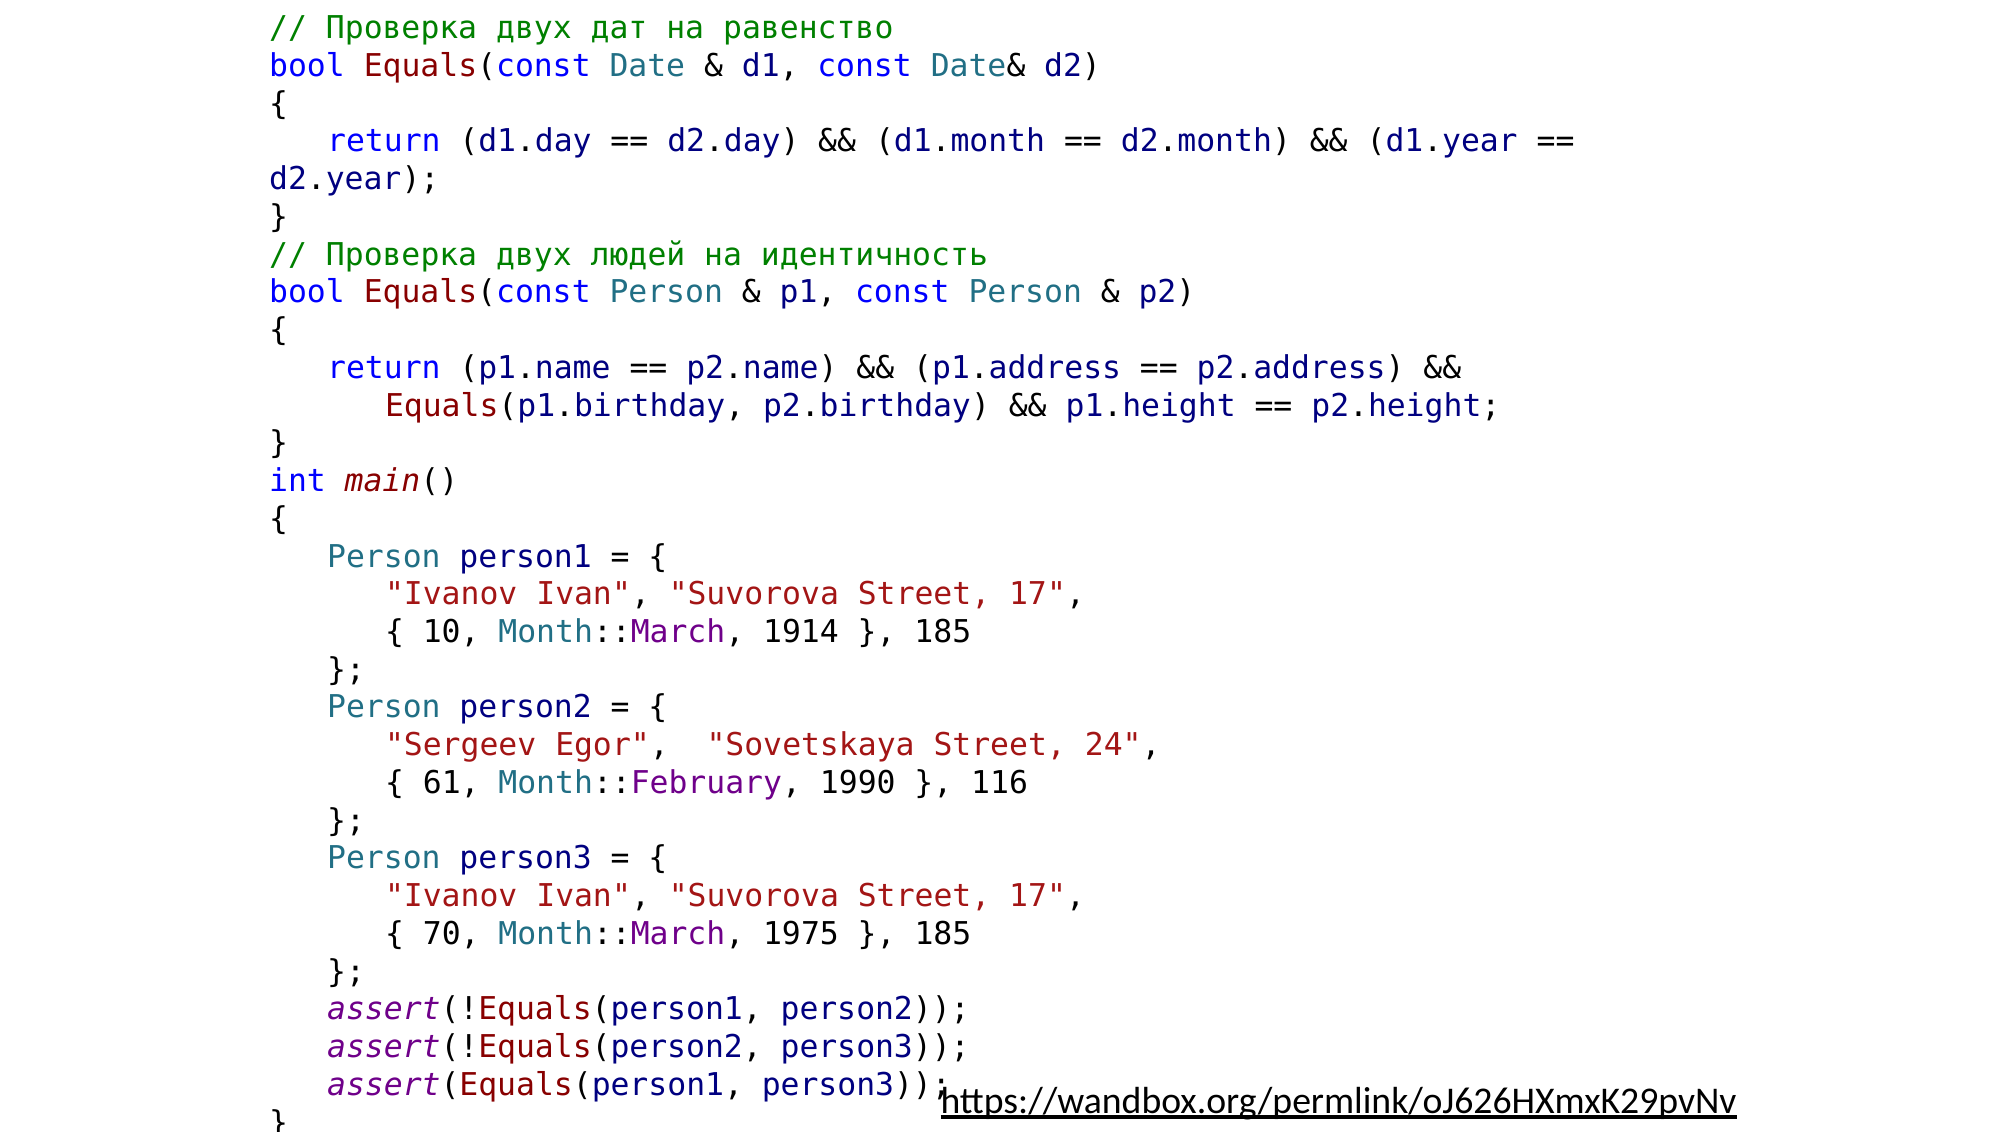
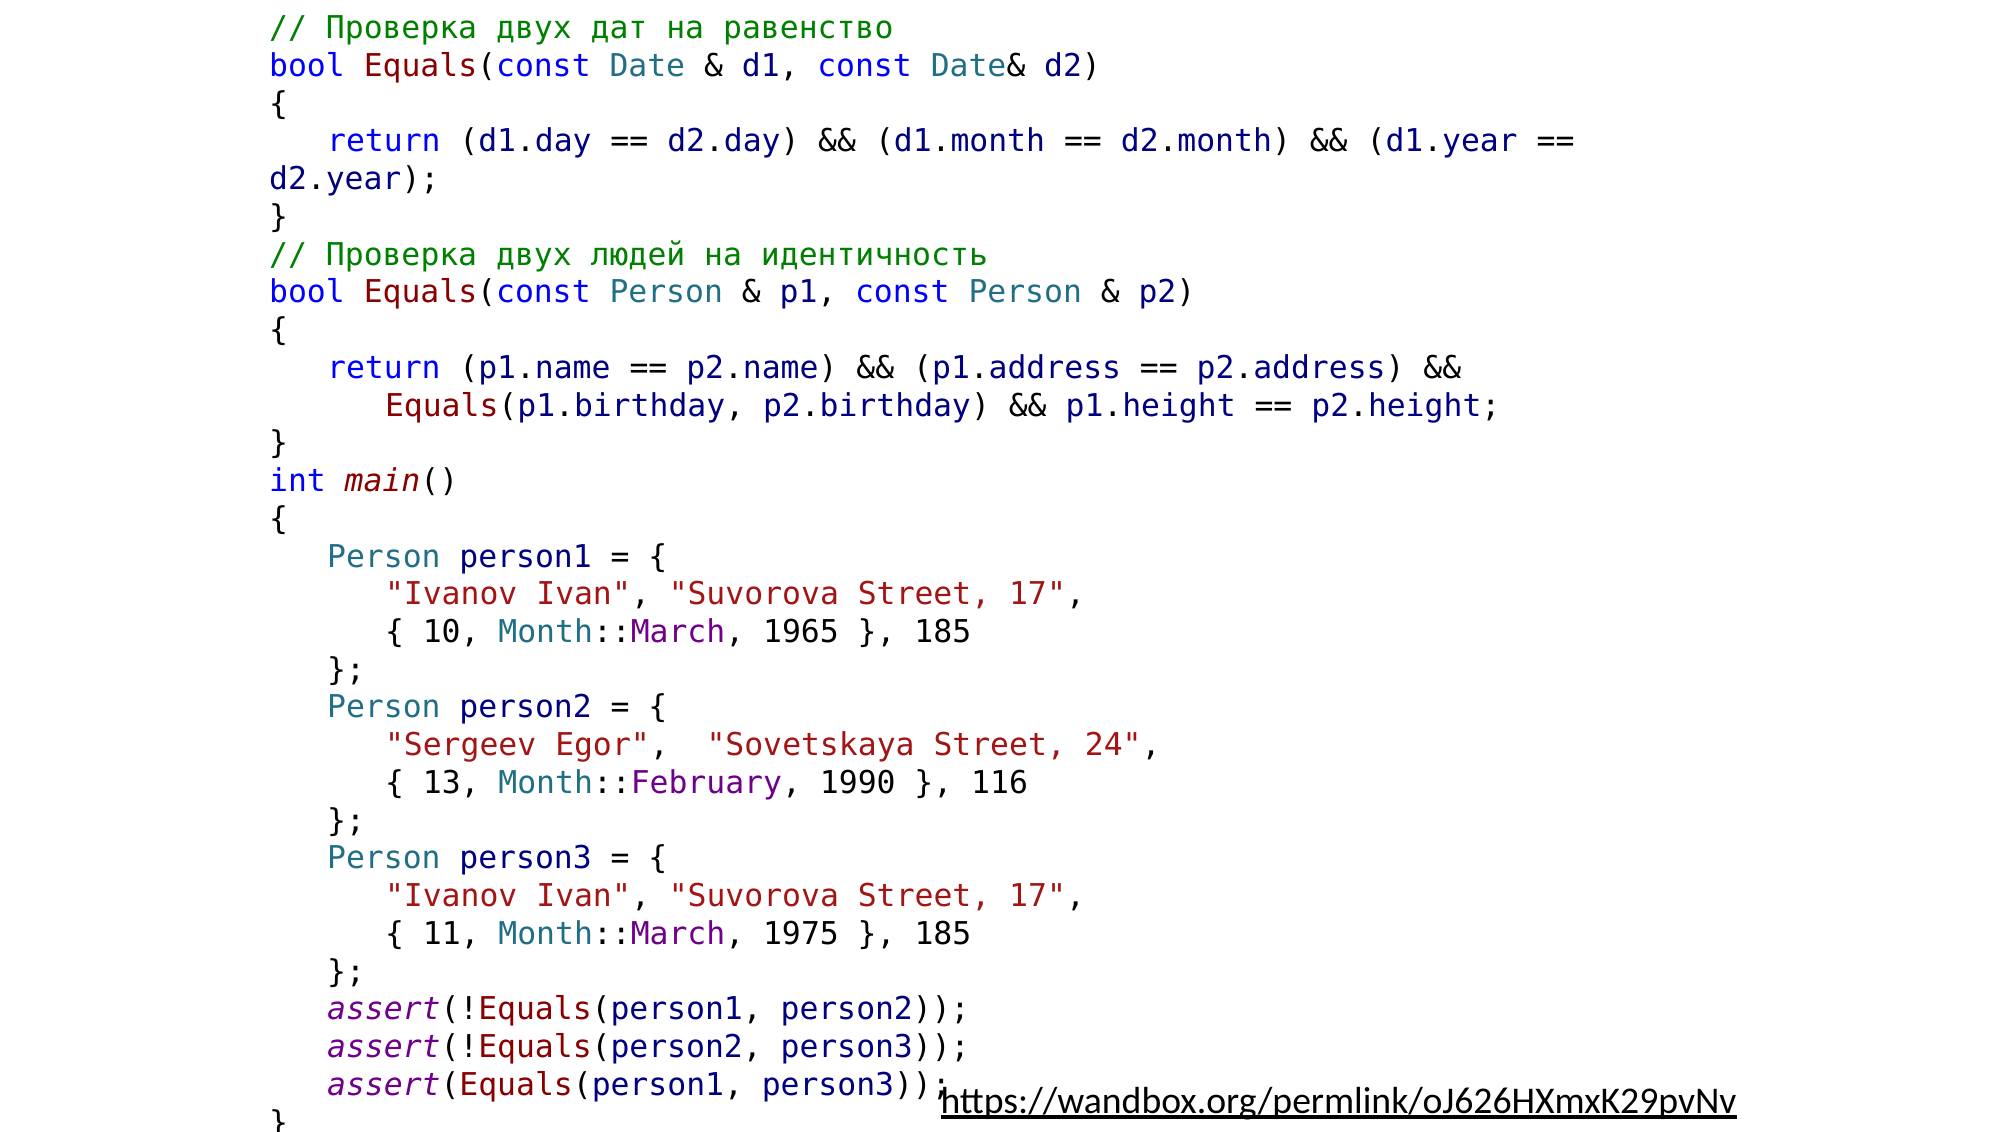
1914: 1914 -> 1965 (801, 632)
61: 61 -> 13 (451, 783)
70: 70 -> 11 (451, 934)
